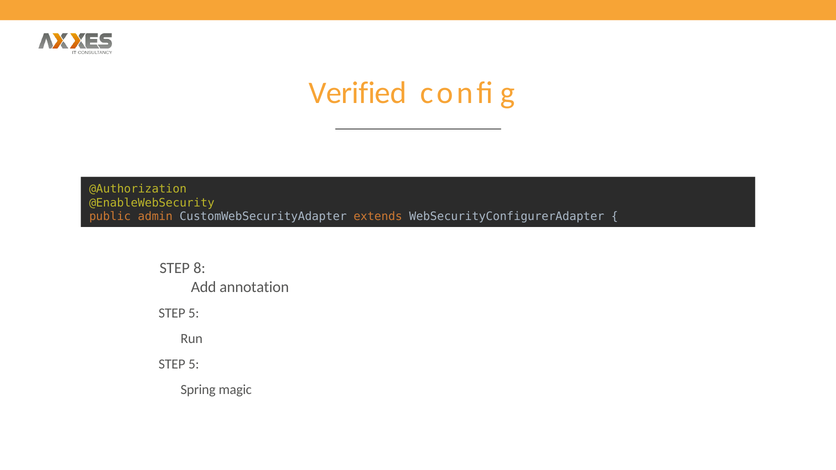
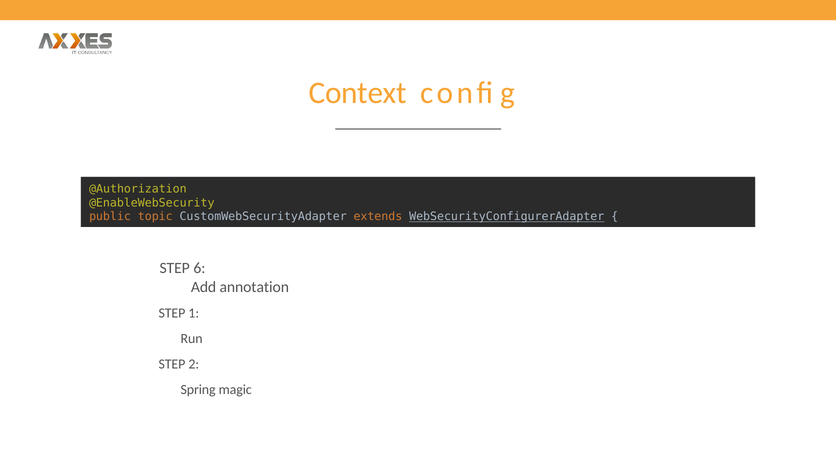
Verified: Verified -> Context (358, 93)
admin: admin -> topic (155, 217)
WebSecurityConfigurerAdapter underline: none -> present (507, 217)
8: 8 -> 6 (199, 268)
5: 5 -> 1 (194, 314)
5: 5 -> 2 (194, 364)
